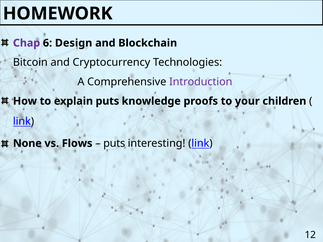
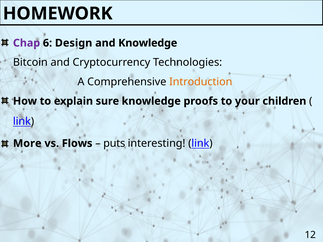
and Blockchain: Blockchain -> Knowledge (148, 43)
Introduction colour: purple -> orange (201, 82)
explain puts: puts -> sure (107, 101)
None: None -> More (27, 144)
